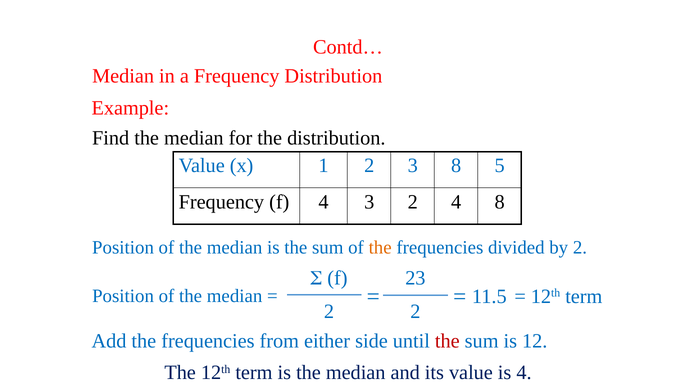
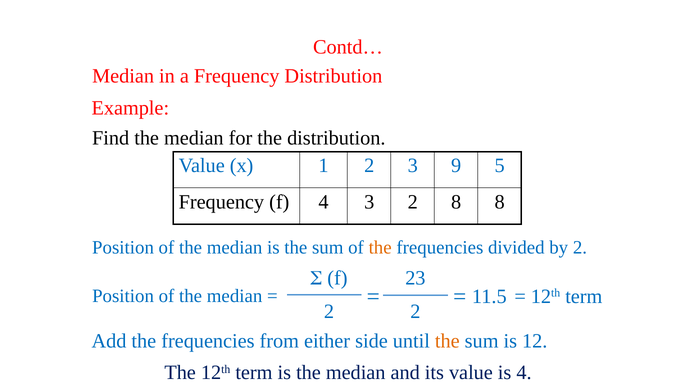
3 8: 8 -> 9 (456, 165)
2 4: 4 -> 8 (456, 202)
the colour: red -> orange (447, 340)
